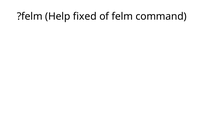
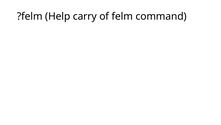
fixed: fixed -> carry (85, 16)
